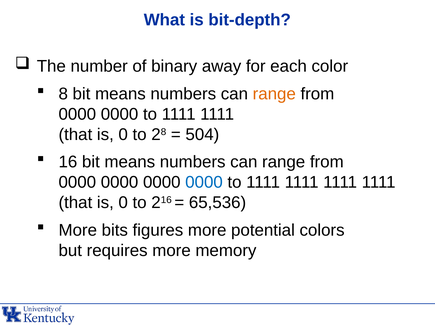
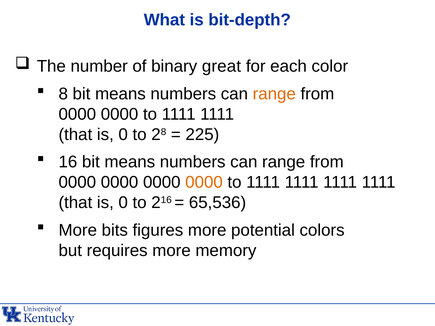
away: away -> great (221, 66)
504: 504 -> 225 (202, 135)
0000 colour: blue -> orange (204, 183)
